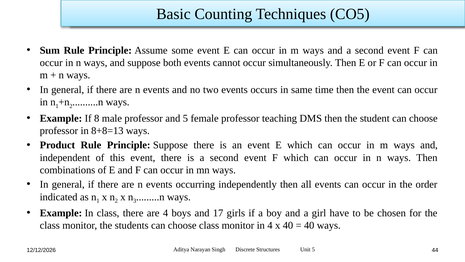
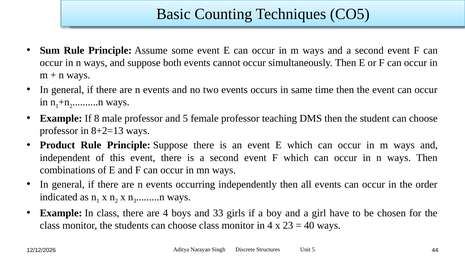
8+8=13: 8+8=13 -> 8+2=13 (107, 131)
17: 17 -> 33 (218, 213)
x 40: 40 -> 23 (288, 225)
